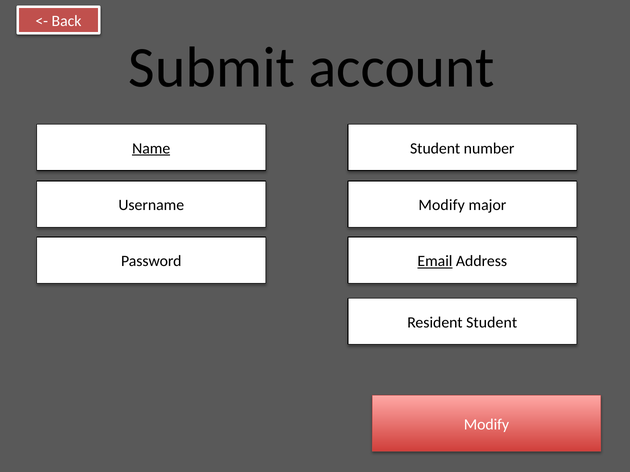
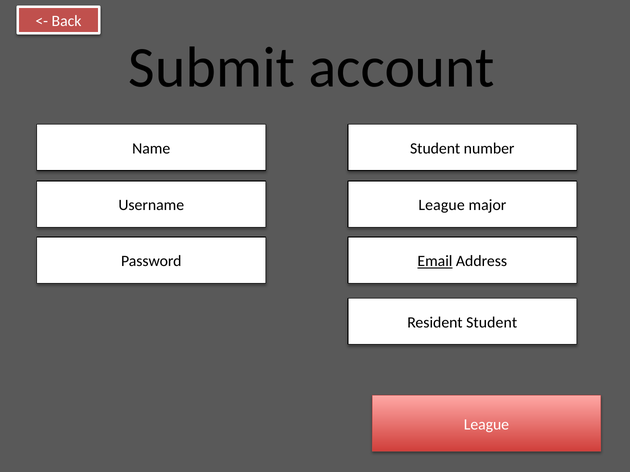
Name underline: present -> none (151, 149)
Modify: Modify -> League (442, 205)
Modify: Modify -> League (486, 425)
